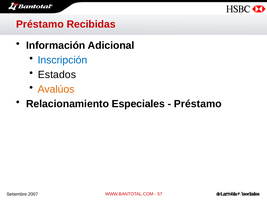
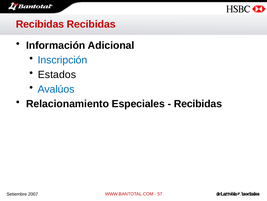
Préstamo: Préstamo -> Recibidas (40, 24)
Avalúos colour: orange -> blue (56, 89)
Préstamo: Préstamo -> Recibidas (198, 104)
